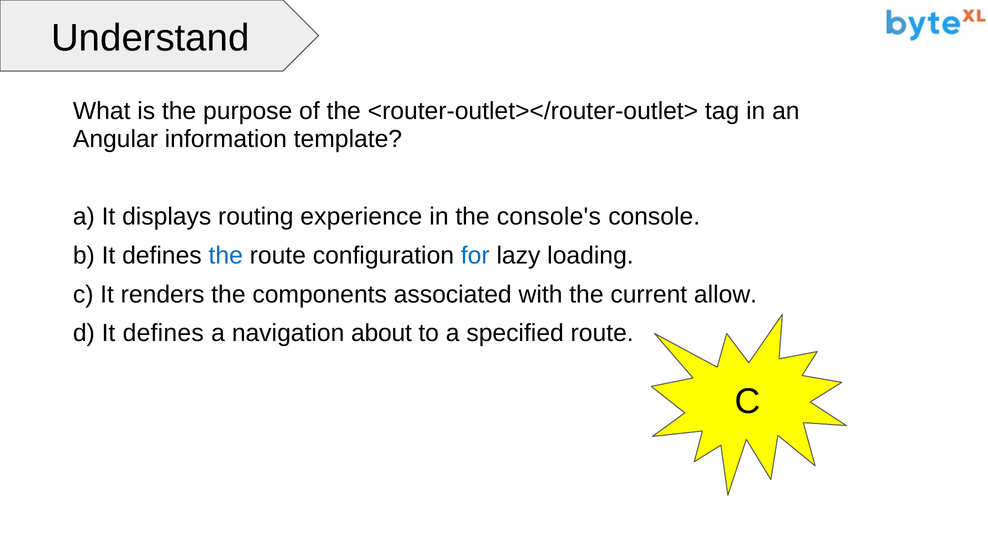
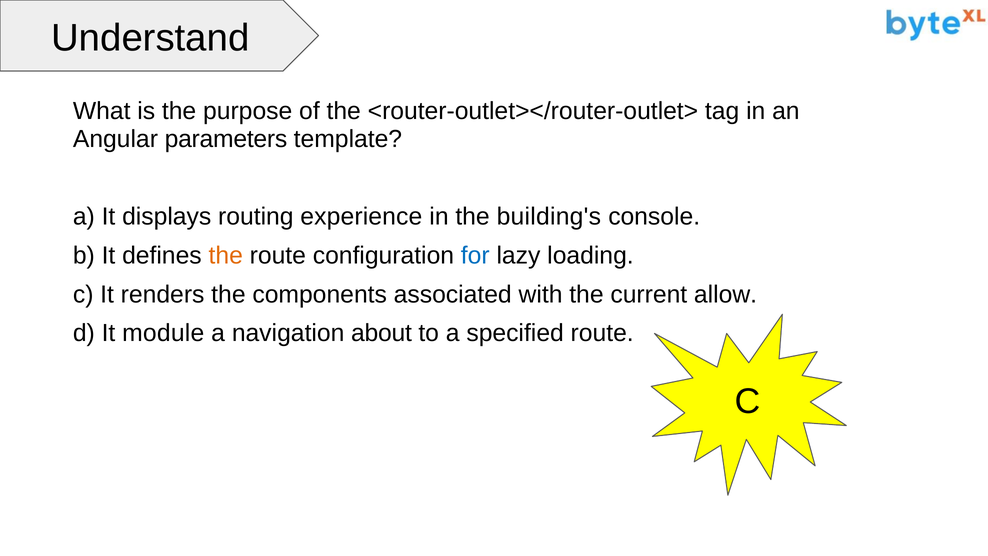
information: information -> parameters (226, 139)
console's: console's -> building's (549, 217)
the colour: blue -> orange (226, 255)
d It defines: defines -> module (163, 333)
